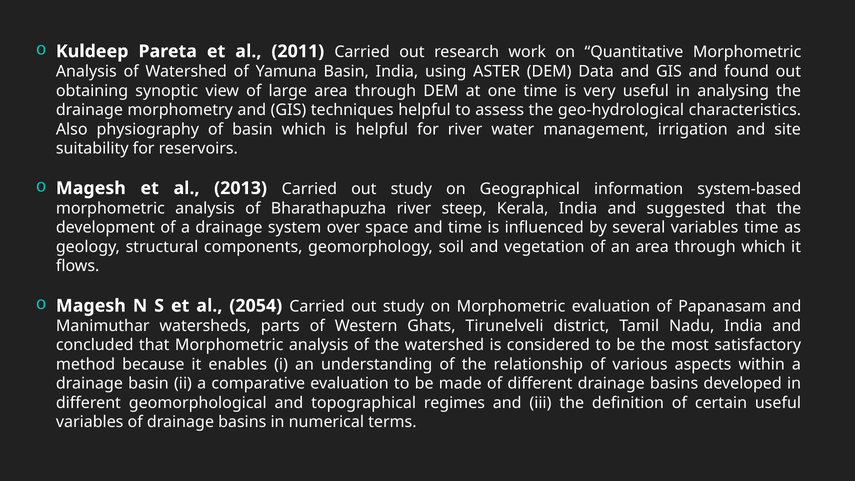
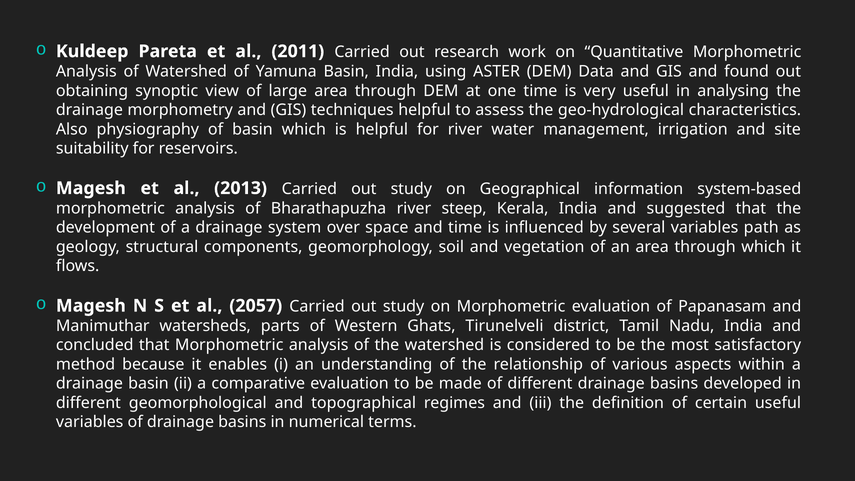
variables time: time -> path (761, 228)
2054: 2054 -> 2057 (256, 306)
